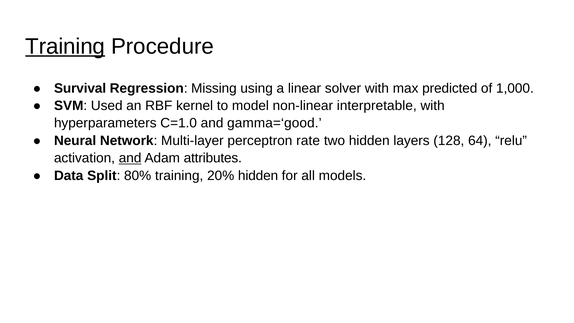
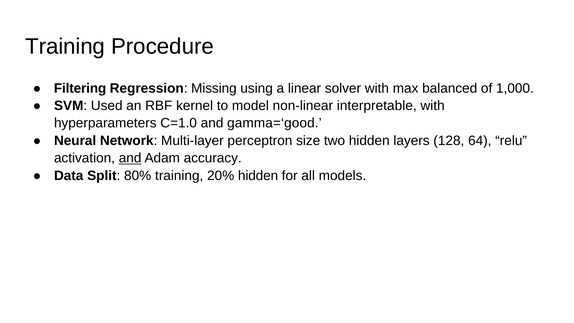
Training underline: present -> none (65, 46)
Survival: Survival -> Filtering (80, 88)
predicted: predicted -> balanced (450, 88)
rate: rate -> size (308, 141)
attributes: attributes -> accuracy (213, 158)
